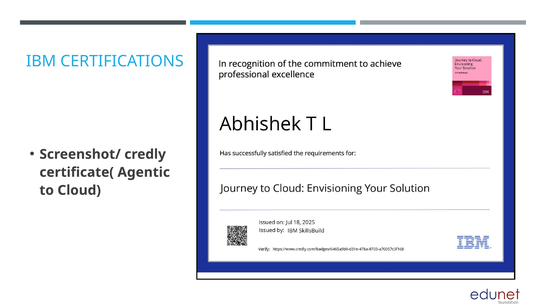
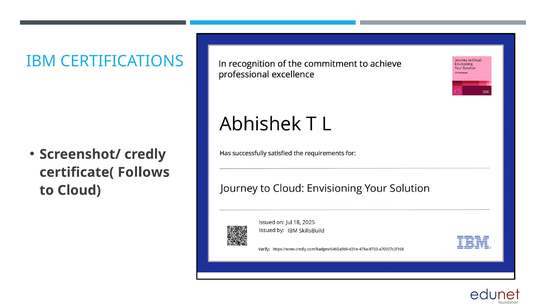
Agentic: Agentic -> Follows (144, 172)
